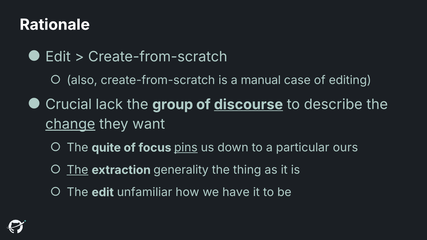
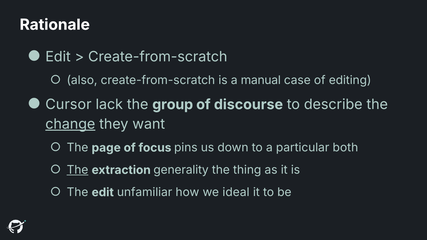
Crucial: Crucial -> Cursor (68, 105)
discourse underline: present -> none (248, 105)
quite: quite -> page (106, 148)
pins underline: present -> none (186, 148)
ours: ours -> both (345, 148)
have: have -> ideal (236, 192)
